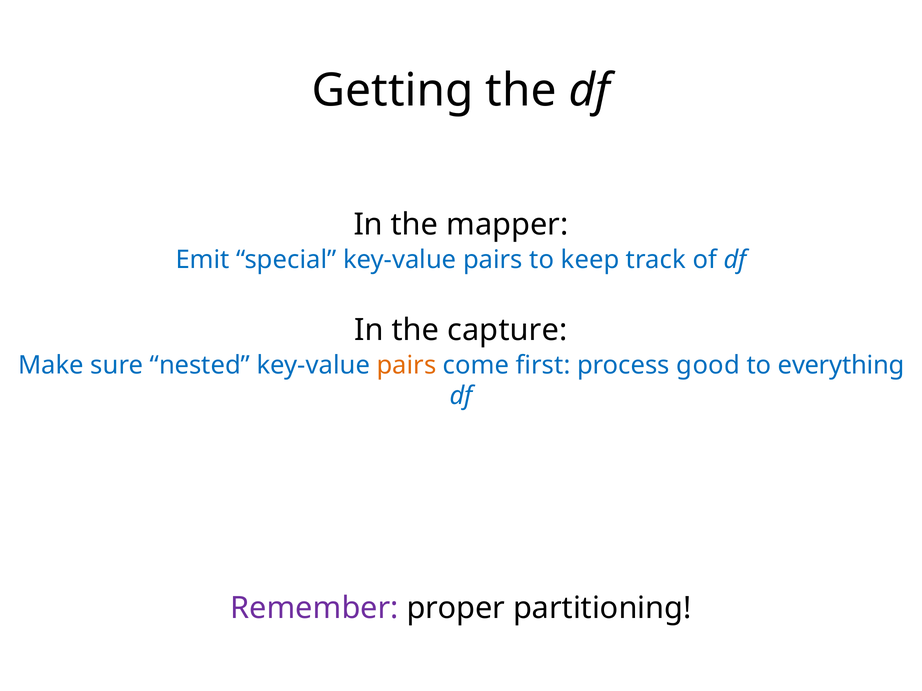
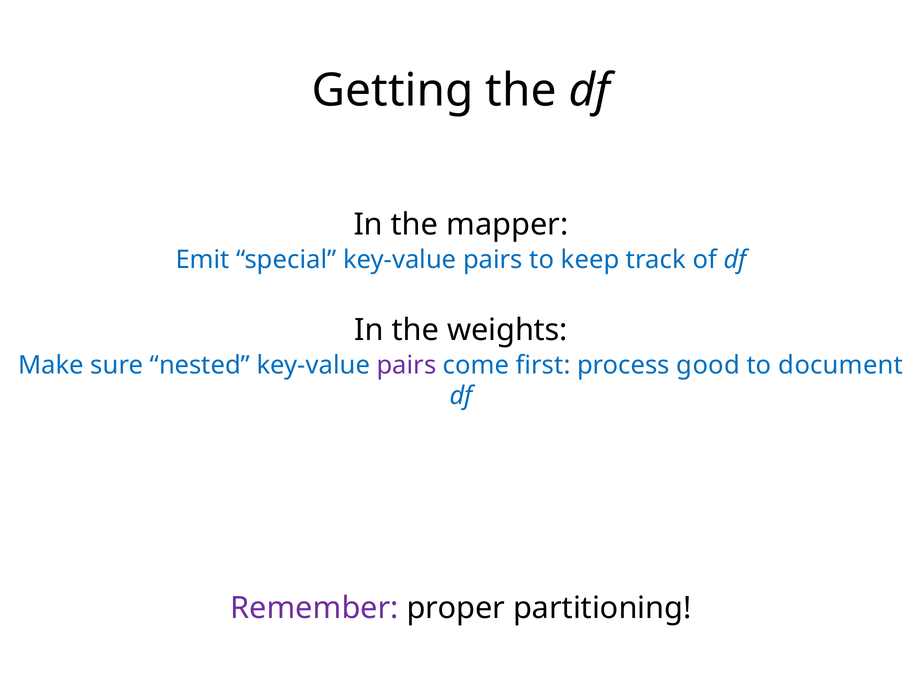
capture: capture -> weights (507, 331)
pairs colour: orange -> purple (406, 365)
everything: everything -> document (841, 365)
